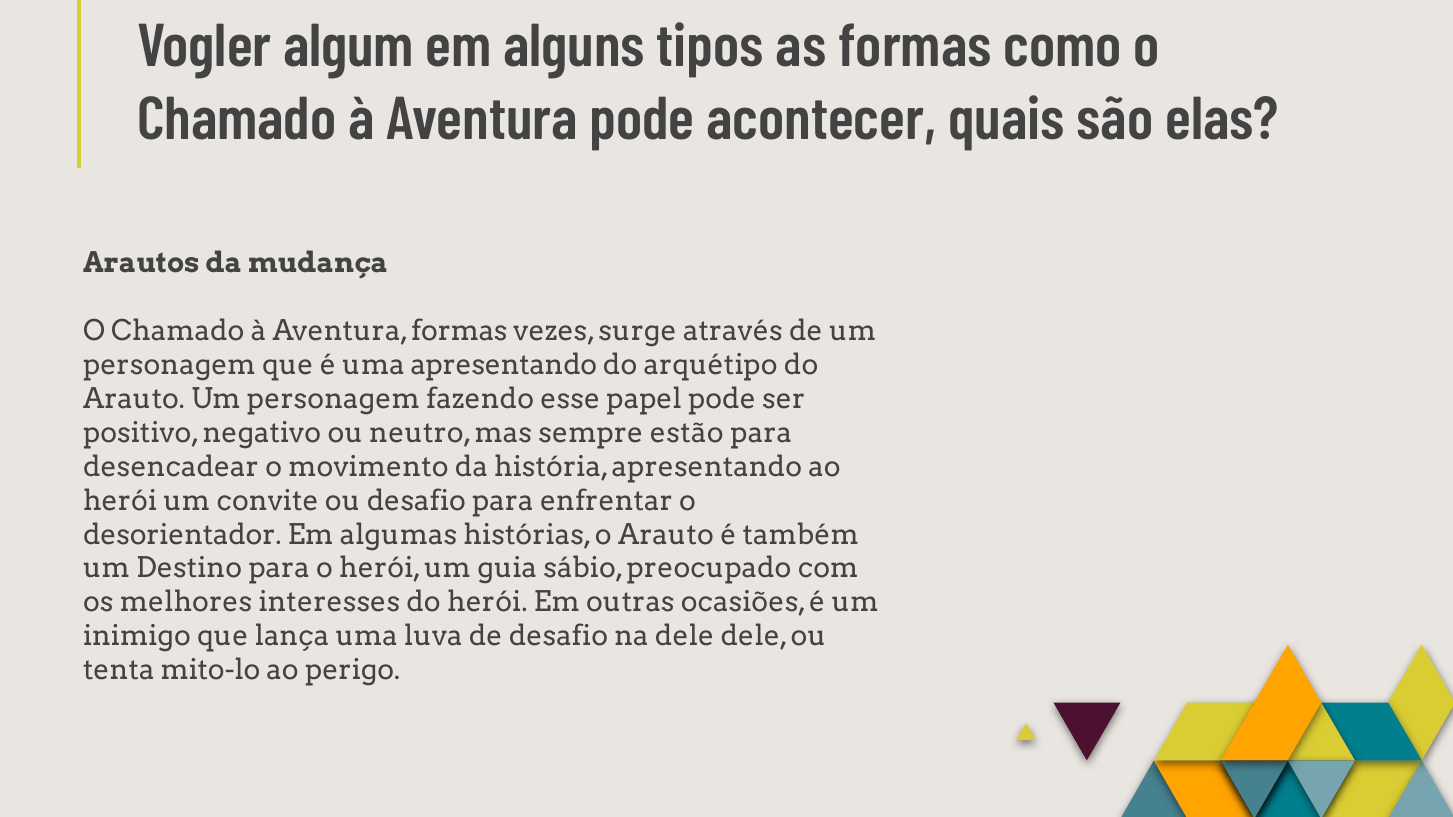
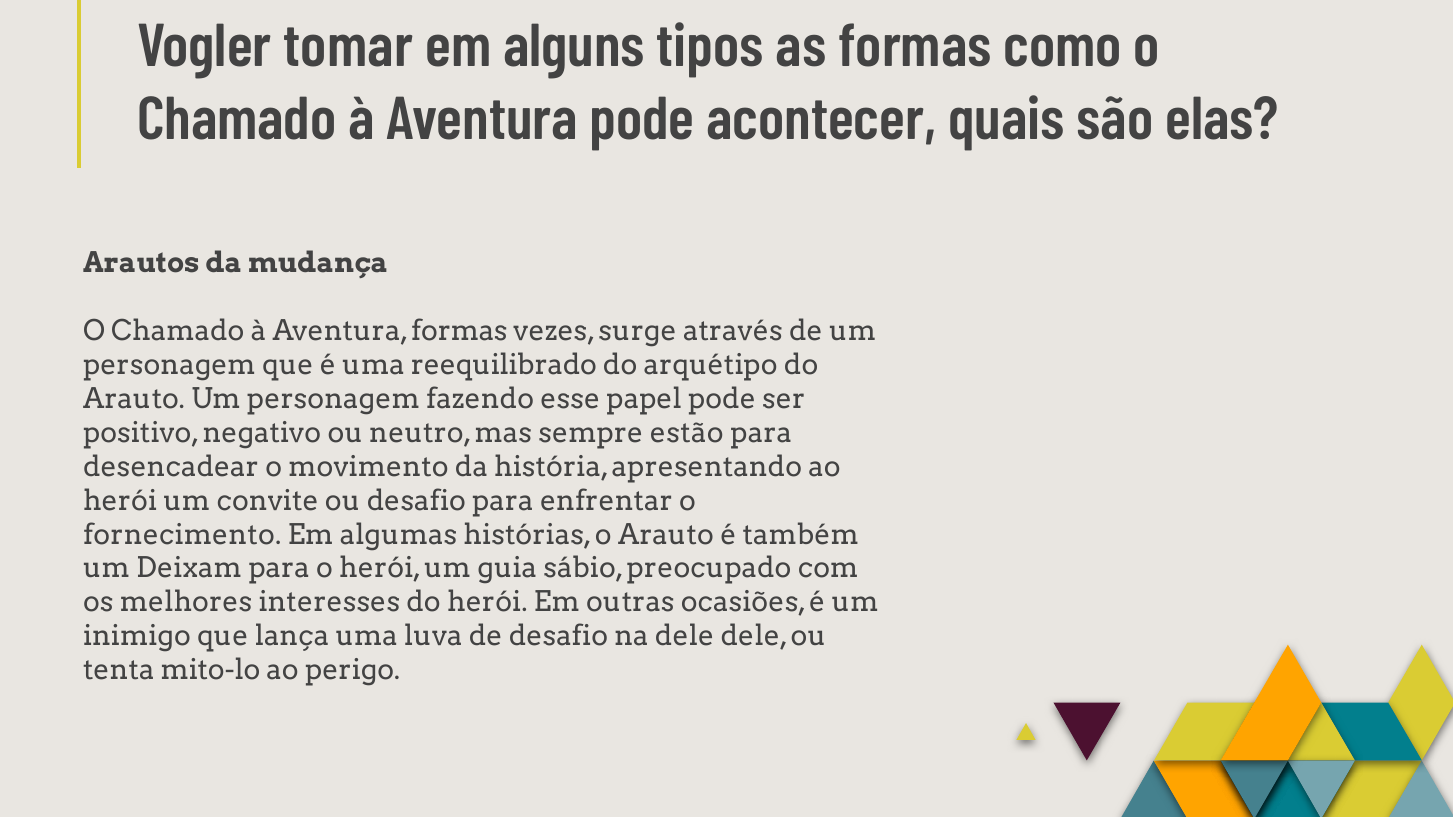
algum: algum -> tomar (348, 47)
uma apresentando: apresentando -> reequilibrado (504, 365)
desorientador: desorientador -> fornecimento (182, 535)
Destino: Destino -> Deixam (189, 569)
